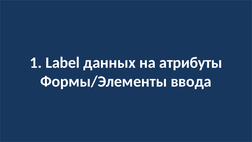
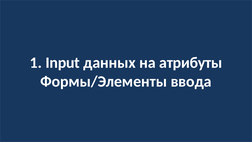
Label: Label -> Input (63, 63)
